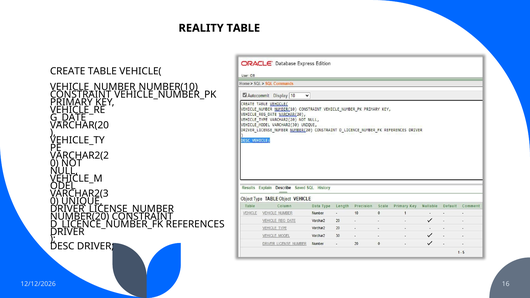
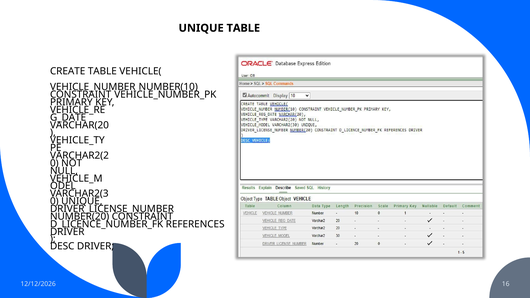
REALITY: REALITY -> UNIQUE (201, 28)
